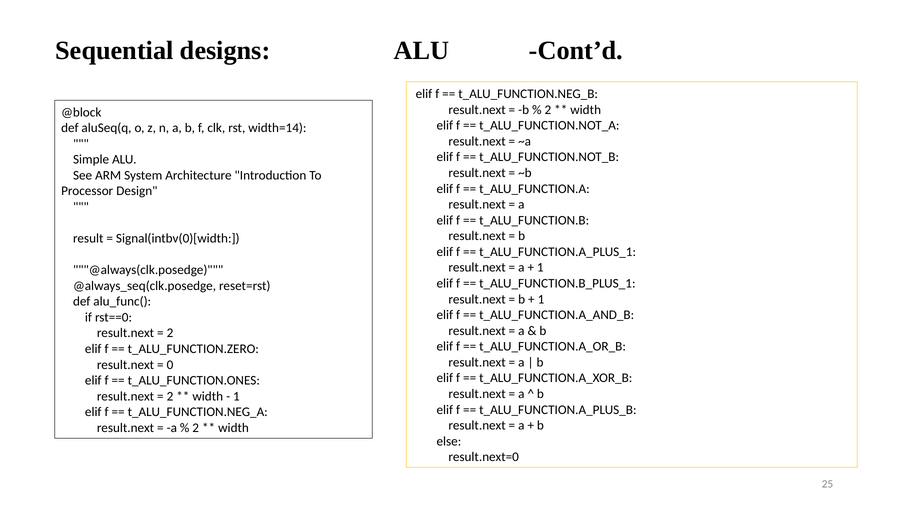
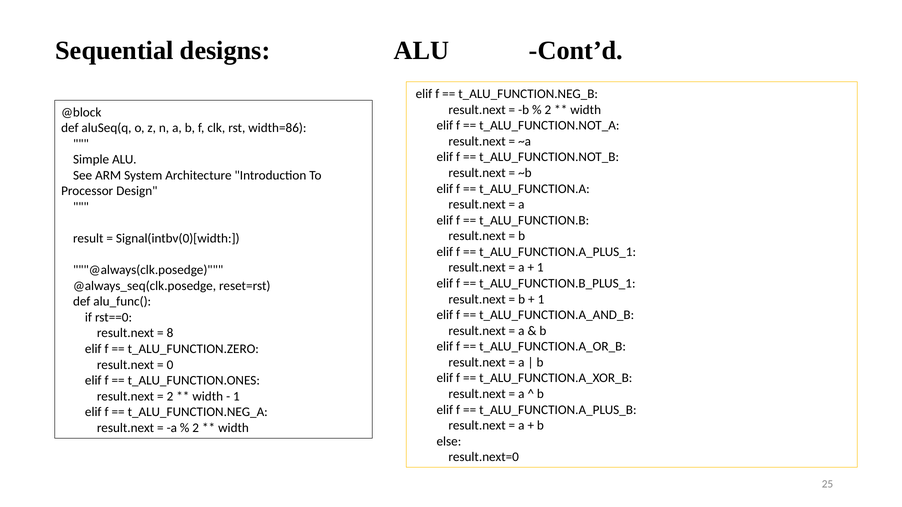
width=14: width=14 -> width=86 (277, 128)
2: 2 -> 8 (170, 333)
